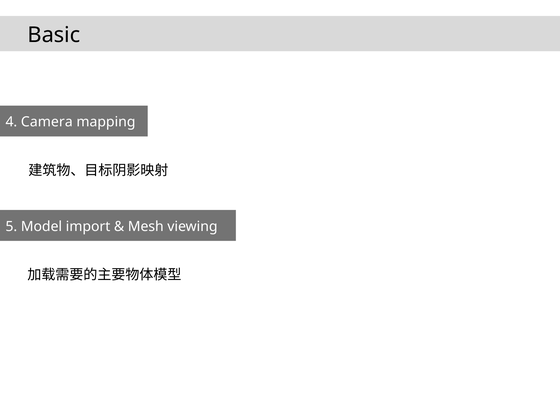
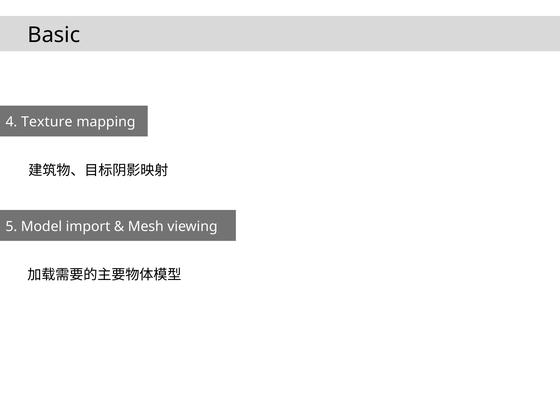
Camera: Camera -> Texture (47, 122)
